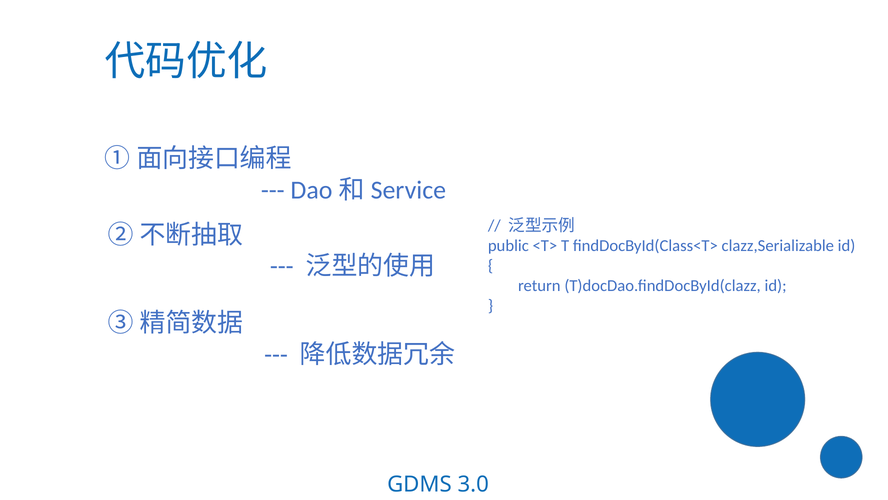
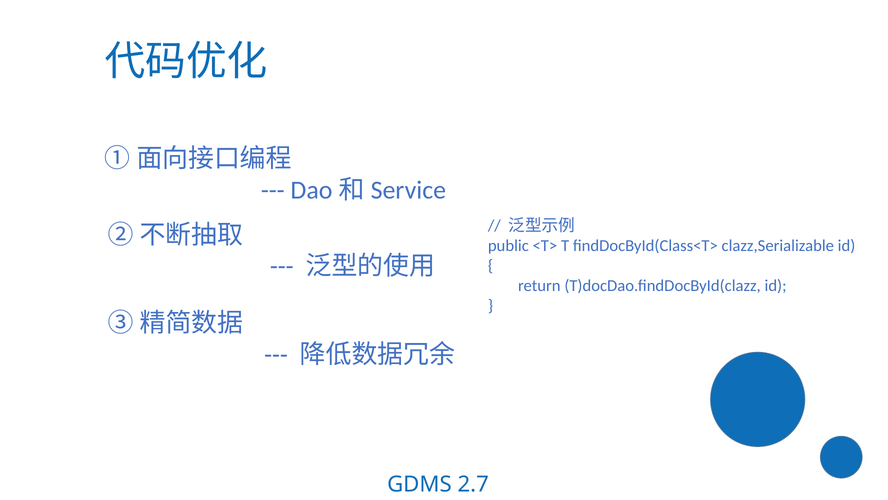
3.0: 3.0 -> 2.7 (473, 484)
